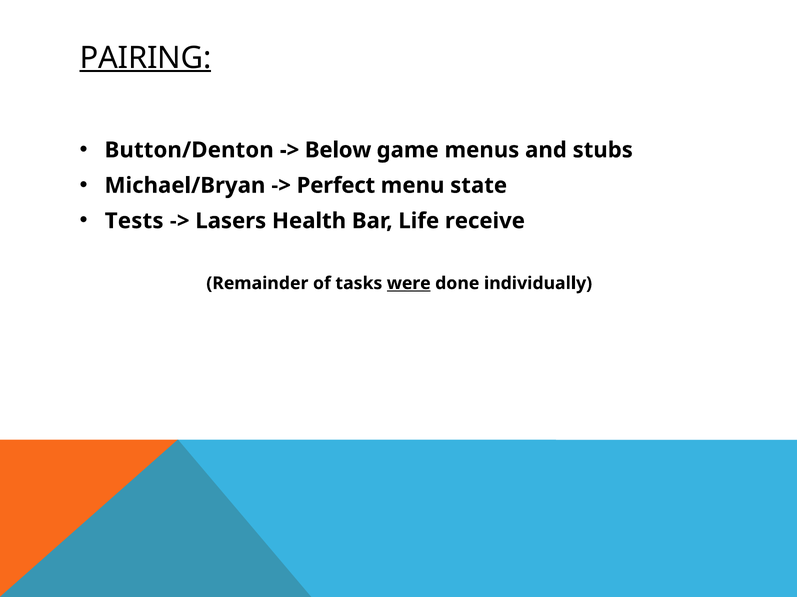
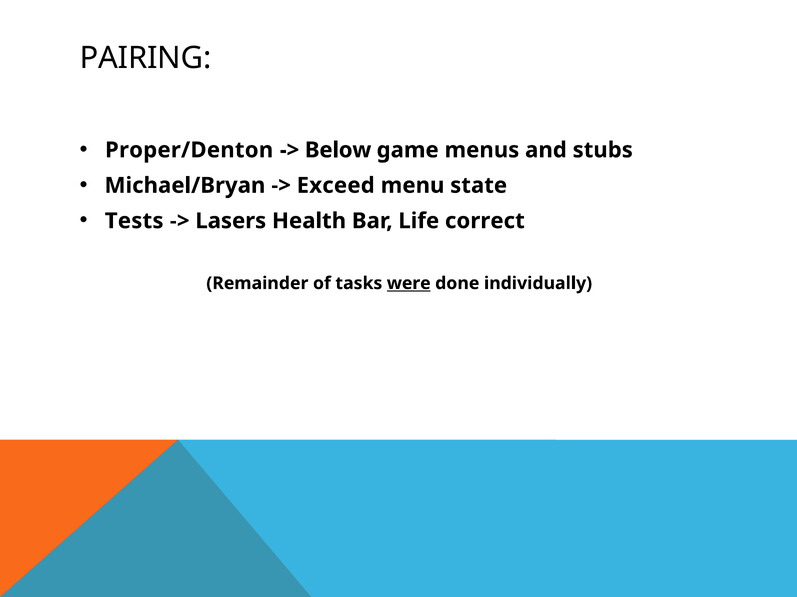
PAIRING underline: present -> none (146, 58)
Button/Denton: Button/Denton -> Proper/Denton (189, 150)
Perfect: Perfect -> Exceed (336, 186)
receive: receive -> correct (485, 221)
